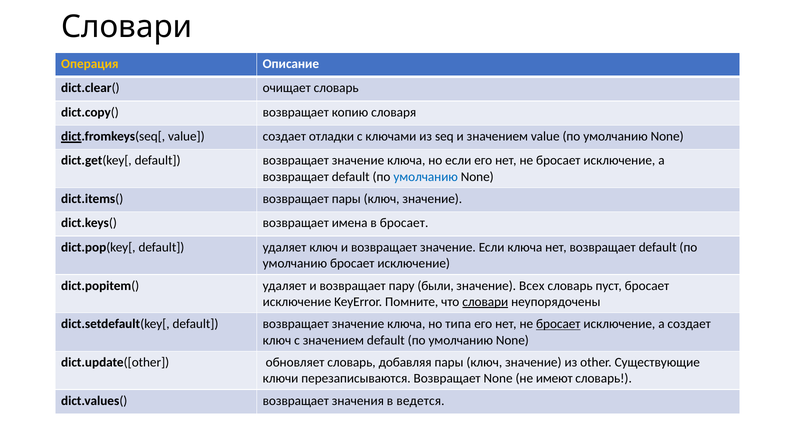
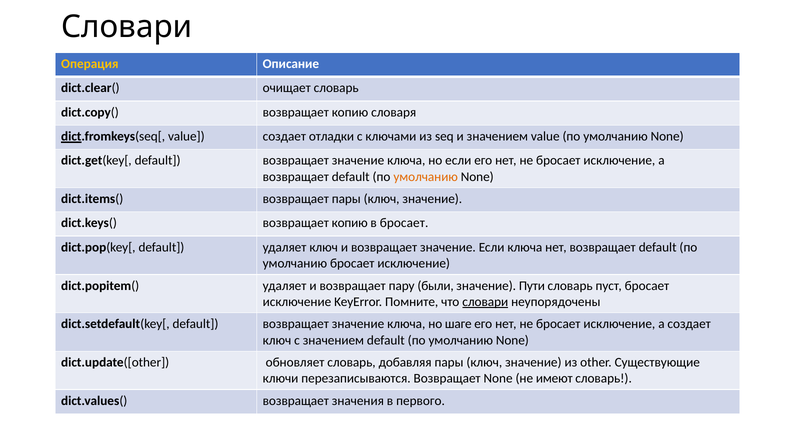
умолчанию colour: blue -> orange (426, 177)
dict.keys( возвращает имена: имена -> копию (350, 223)
Всех: Всех -> Пути (532, 285)
типа: типа -> шаге (458, 324)
бросает underline: present -> none (558, 324)
ведется: ведется -> первого (421, 400)
